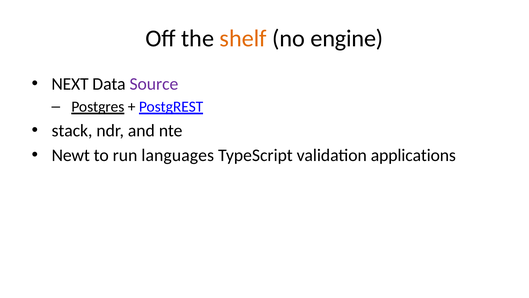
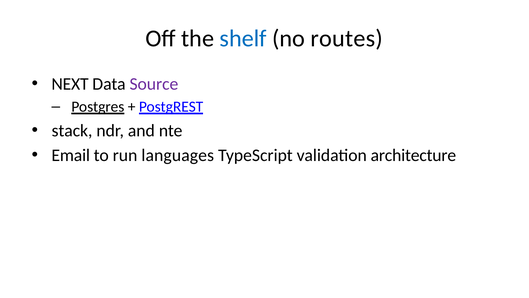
shelf colour: orange -> blue (243, 38)
engine: engine -> routes (347, 38)
Newt: Newt -> Email (71, 155)
applications: applications -> architecture (413, 155)
